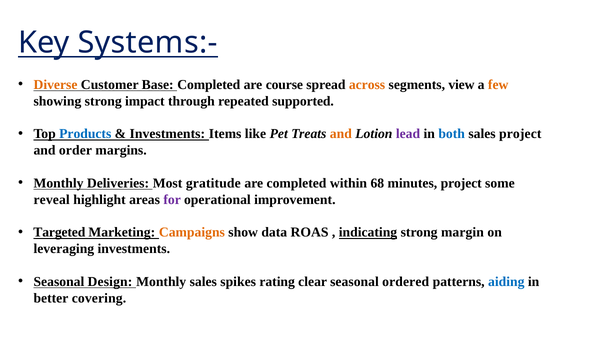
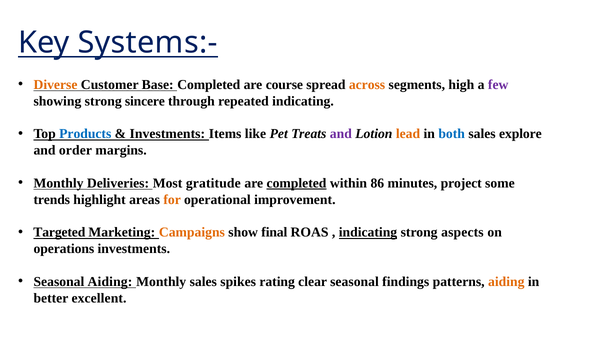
view: view -> high (461, 85)
few colour: orange -> purple (498, 85)
impact: impact -> sincere (145, 101)
repeated supported: supported -> indicating (303, 101)
and colour: orange -> purple (341, 134)
lead colour: purple -> orange (408, 134)
sales project: project -> explore (520, 134)
completed underline: none -> present (297, 183)
68: 68 -> 86 (377, 183)
reveal: reveal -> trends (52, 200)
for colour: purple -> orange (172, 200)
data: data -> final (274, 232)
margin: margin -> aspects (462, 232)
leveraging: leveraging -> operations (64, 249)
Seasonal Design: Design -> Aiding (110, 282)
ordered: ordered -> findings (406, 282)
aiding colour: blue -> orange (506, 282)
covering: covering -> excellent (99, 298)
